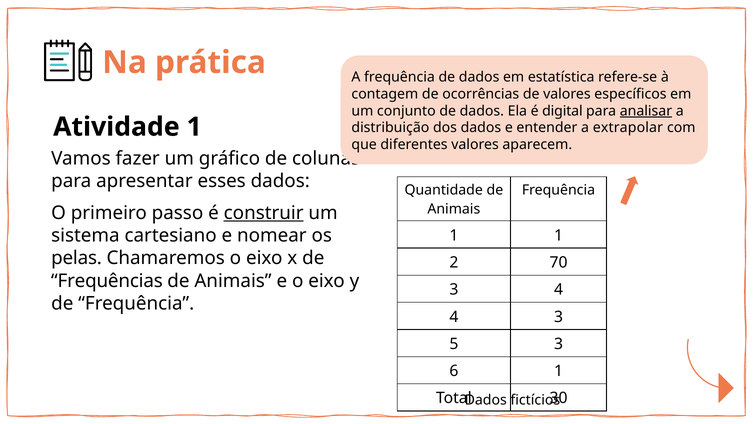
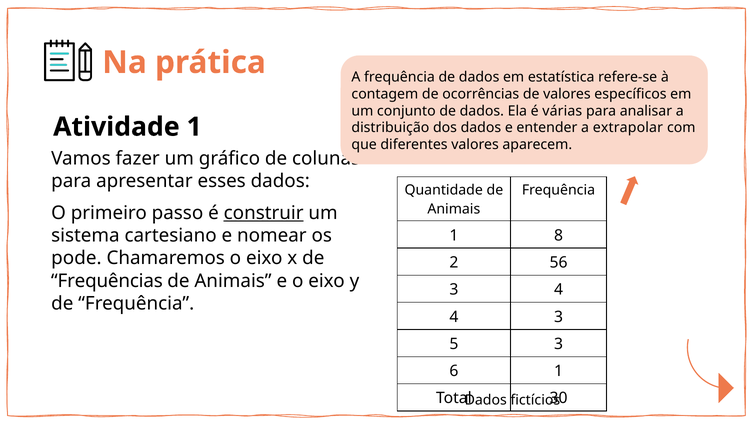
digital: digital -> várias (562, 111)
analisar underline: present -> none (646, 111)
1 1: 1 -> 8 (559, 235)
pelas: pelas -> pode (76, 258)
70: 70 -> 56 (559, 262)
